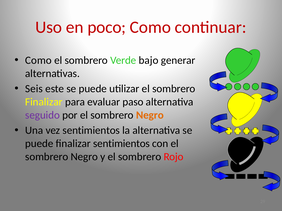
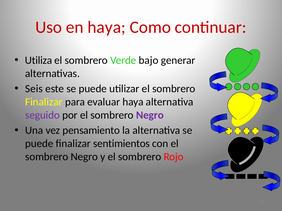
en poco: poco -> haya (107, 27)
Como: Como -> Utiliza (39, 60)
evaluar paso: paso -> haya (133, 102)
Negro colour: orange -> purple (150, 115)
vez sentimientos: sentimientos -> pensamiento (91, 131)
